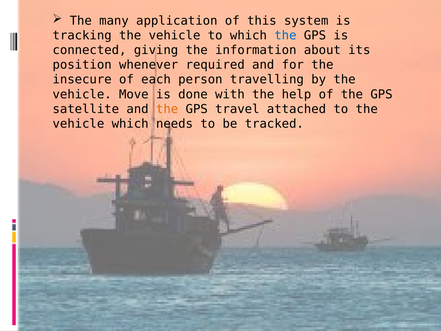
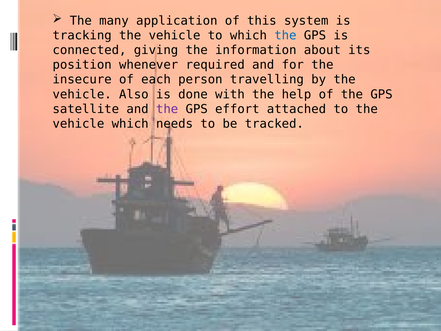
Move: Move -> Also (134, 94)
the colour: orange -> purple (167, 109)
travel: travel -> effort (237, 109)
